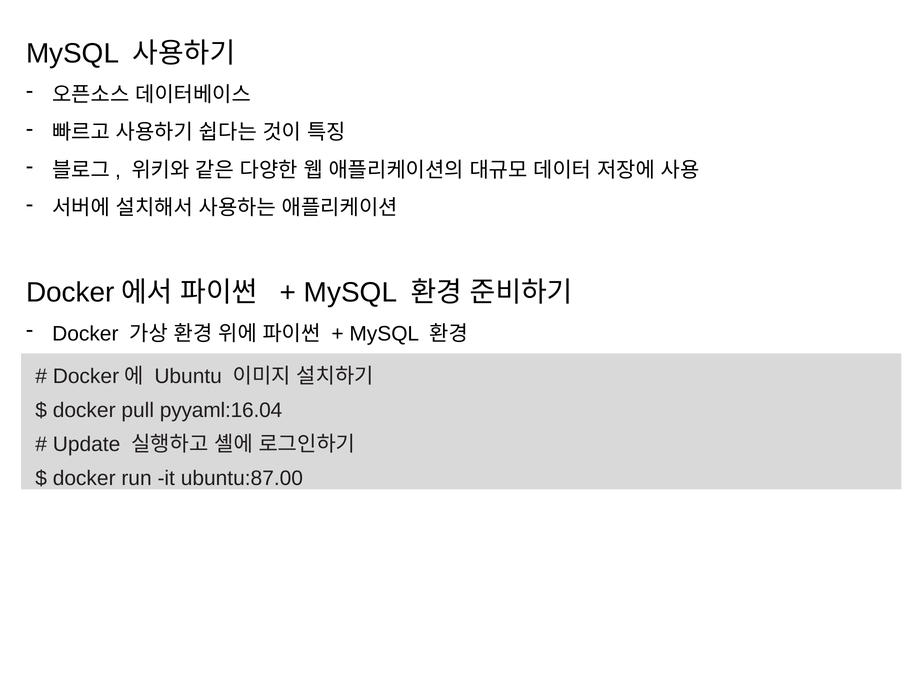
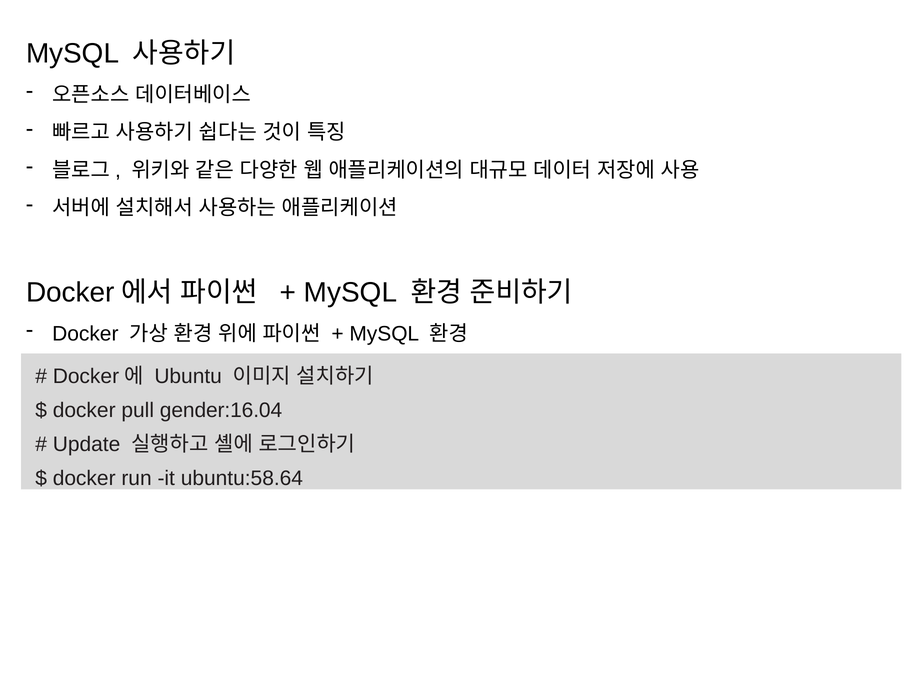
pyyaml:16.04: pyyaml:16.04 -> gender:16.04 (221, 410)
ubuntu:87.00: ubuntu:87.00 -> ubuntu:58.64 (242, 478)
